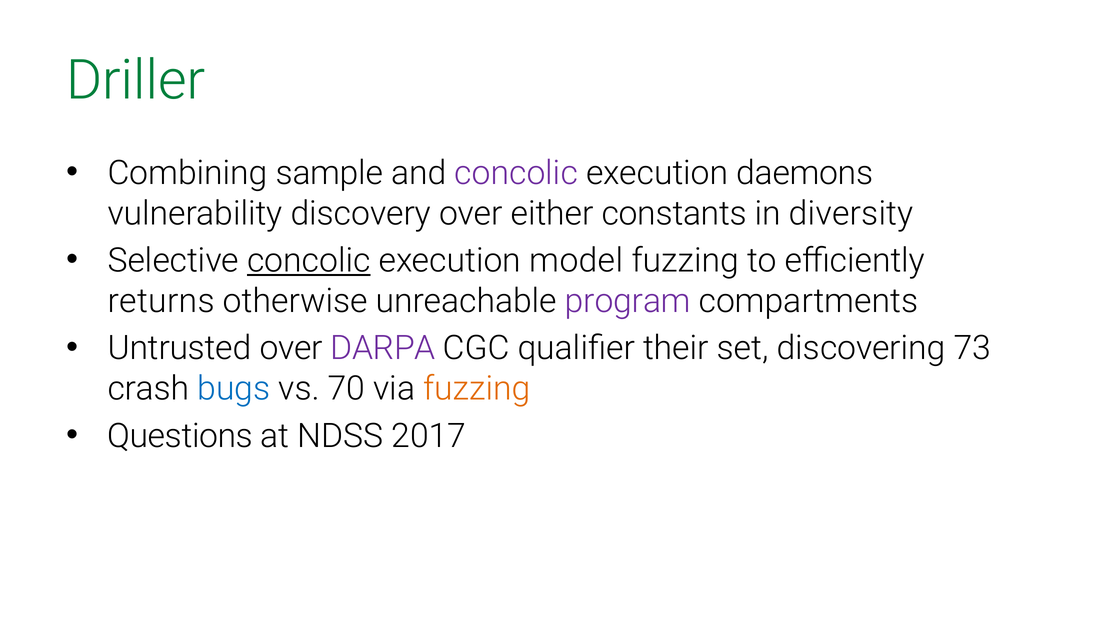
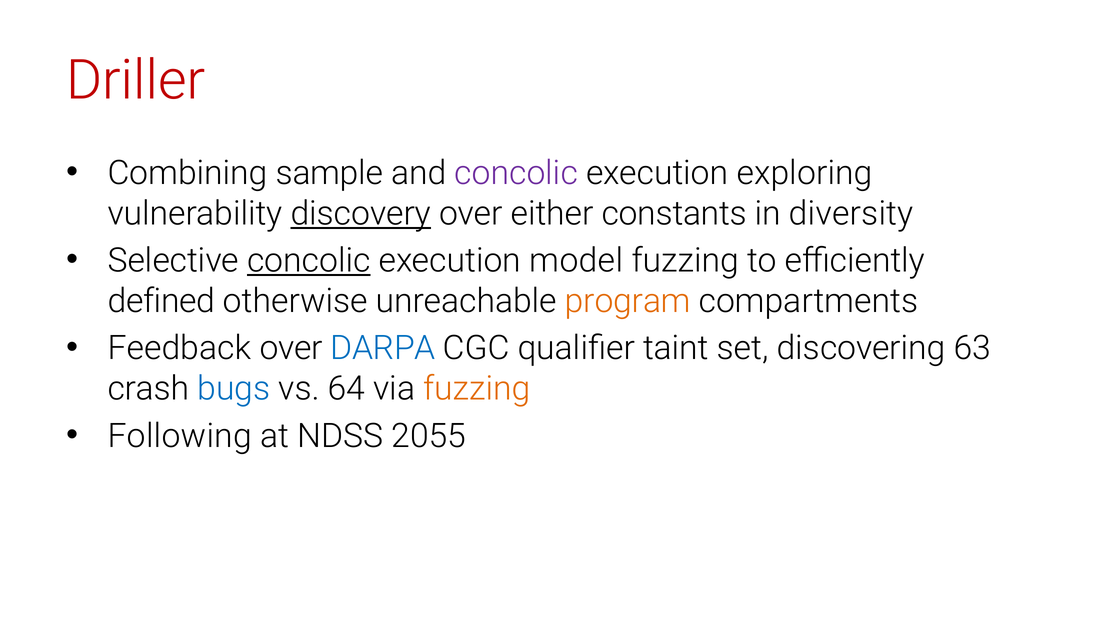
Driller colour: green -> red (136, 80)
daemons: daemons -> exploring (805, 173)
discovery underline: none -> present (361, 213)
returns: returns -> defined (161, 301)
program colour: purple -> orange (628, 301)
Untrusted: Untrusted -> Feedback (179, 348)
DARPA colour: purple -> blue (383, 348)
their: their -> taint (676, 348)
73: 73 -> 63 (972, 348)
70: 70 -> 64 (347, 389)
Questions: Questions -> Following (180, 436)
2017: 2017 -> 2055 (429, 436)
